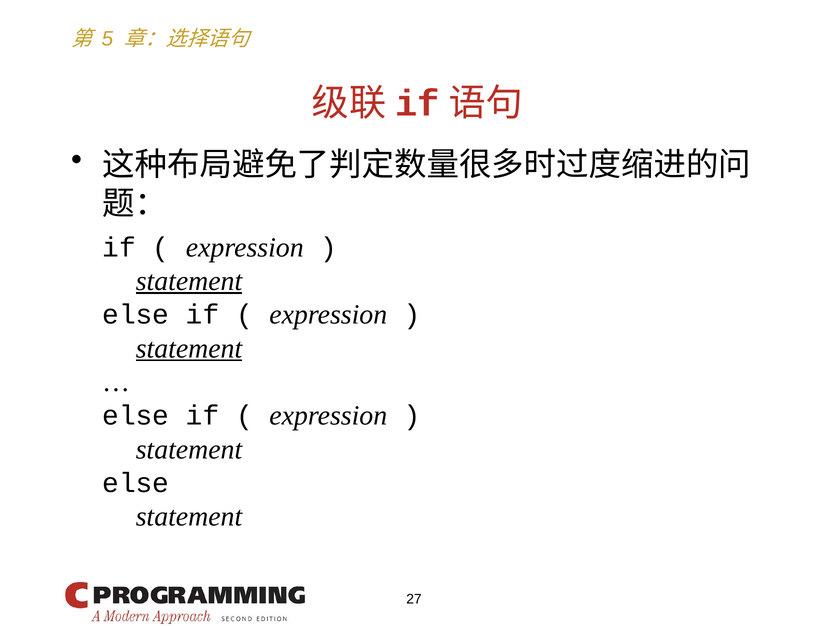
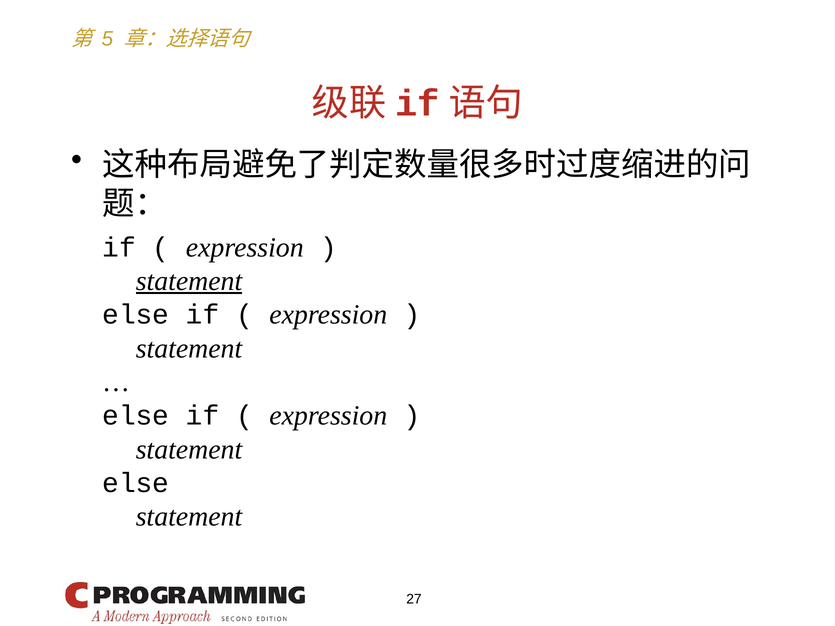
statement underline: present -> none (189, 349)
